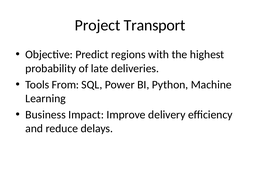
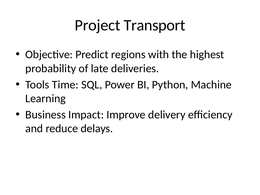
From: From -> Time (65, 85)
